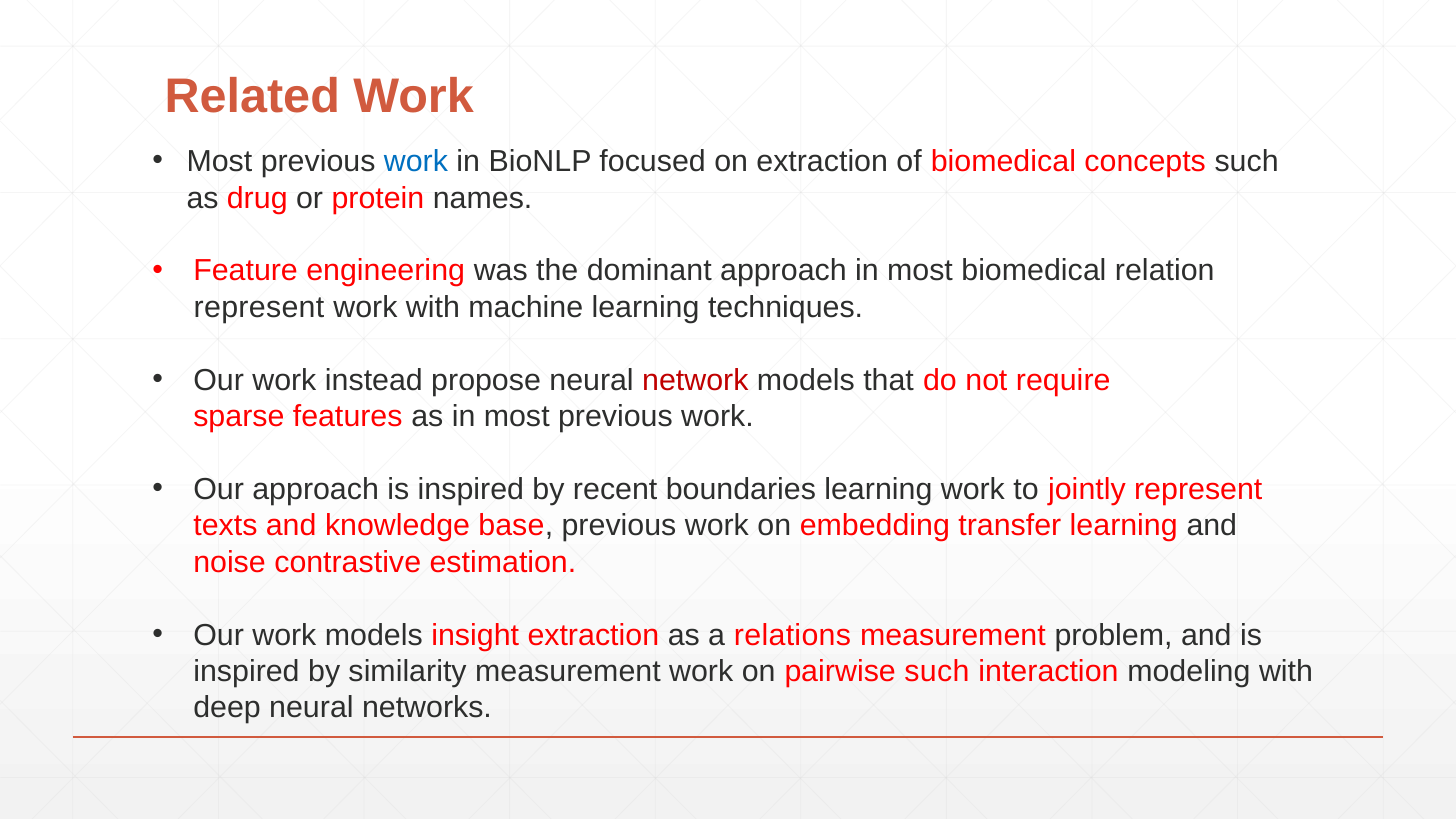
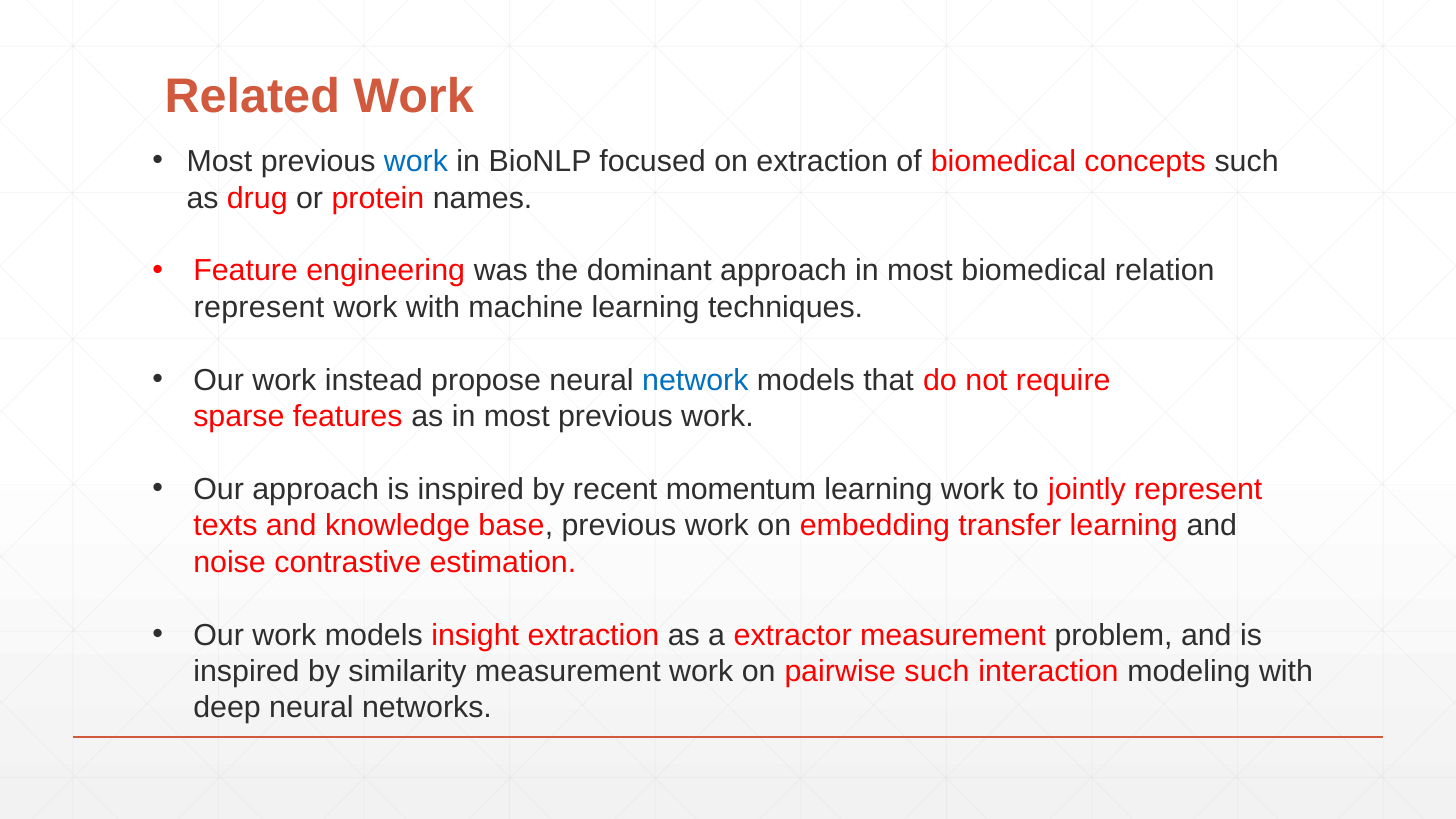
network colour: red -> blue (695, 380)
boundaries: boundaries -> momentum (741, 489)
relations: relations -> extractor (793, 635)
